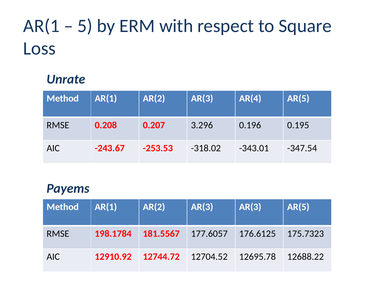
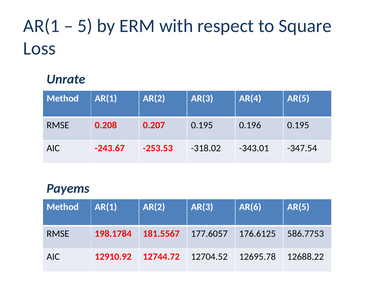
0.207 3.296: 3.296 -> 0.195 (202, 125)
AR(3 AR(3: AR(3 -> AR(6 (250, 207)
175.7323: 175.7323 -> 586.7753 (306, 234)
